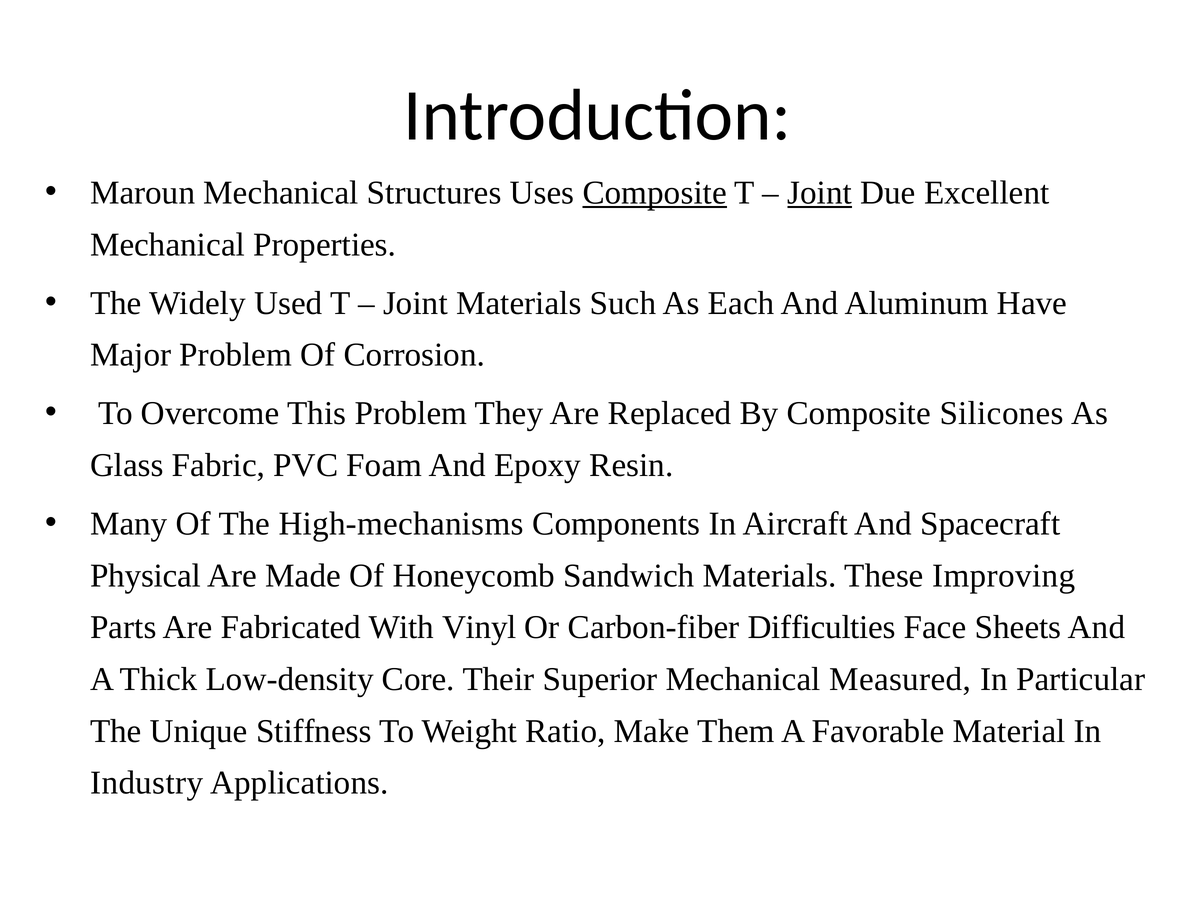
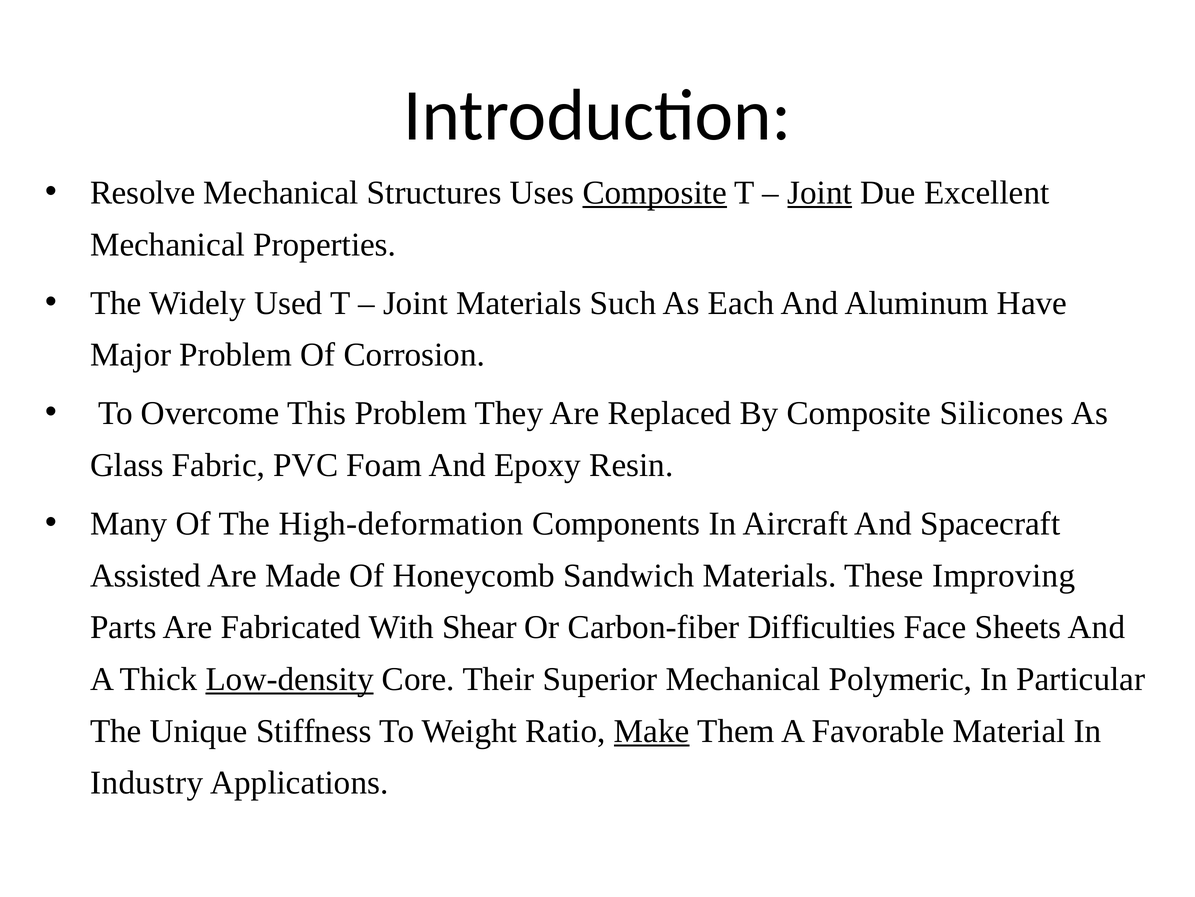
Maroun: Maroun -> Resolve (143, 193)
High-mechanisms: High-mechanisms -> High-deformation (401, 523)
Physical: Physical -> Assisted (145, 575)
Vinyl: Vinyl -> Shear (479, 627)
Low-density underline: none -> present (290, 679)
Measured: Measured -> Polymeric (900, 679)
Make underline: none -> present (652, 730)
